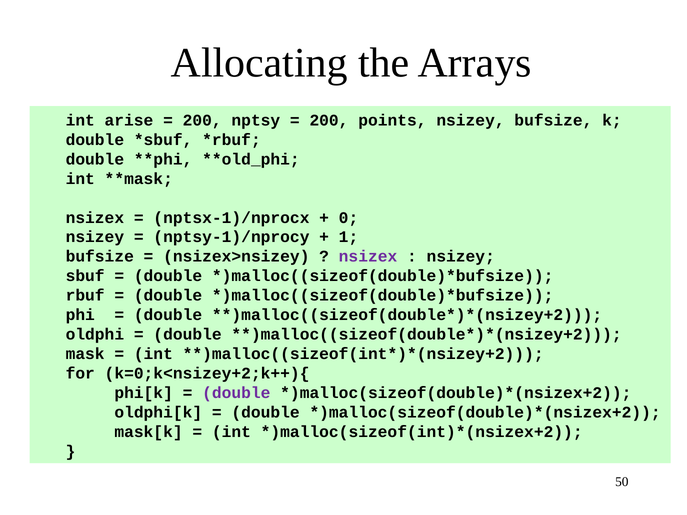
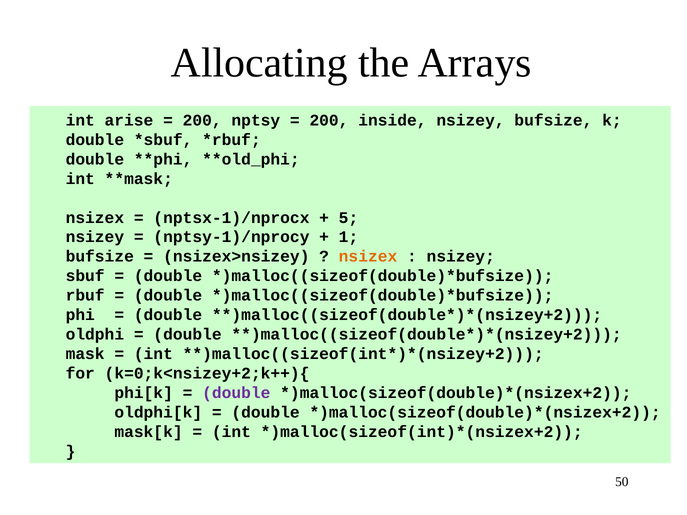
points: points -> inside (392, 120)
0: 0 -> 5 (348, 218)
nsizex colour: purple -> orange (368, 257)
